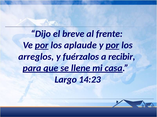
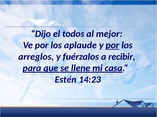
breve: breve -> todos (73, 34)
frente: frente -> mejor (109, 34)
por underline: present -> none (42, 45)
Largo: Largo -> Estén (66, 80)
